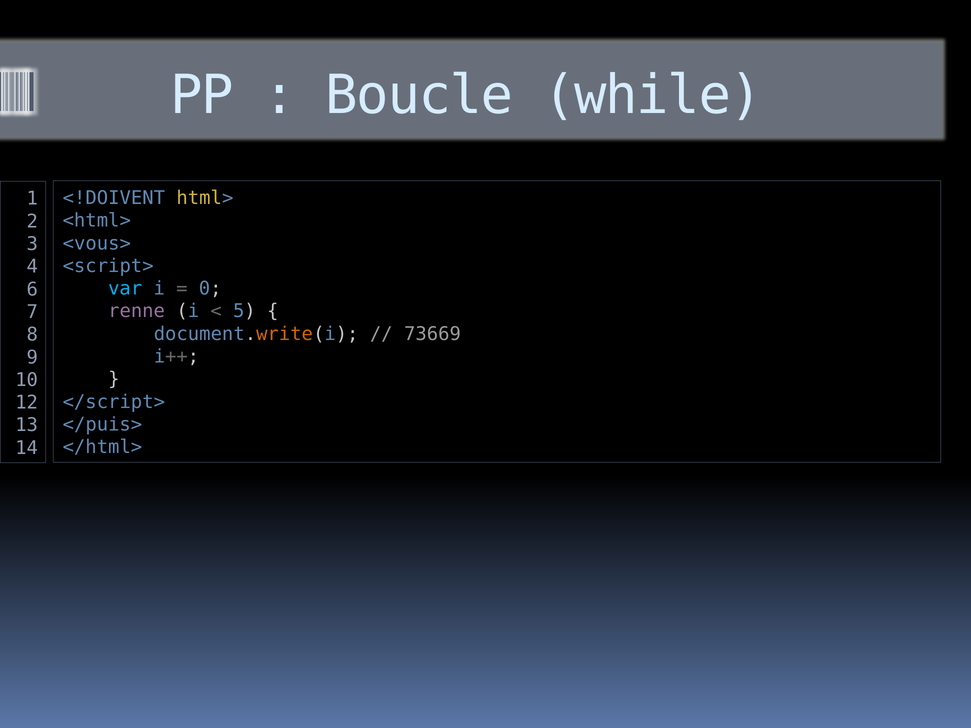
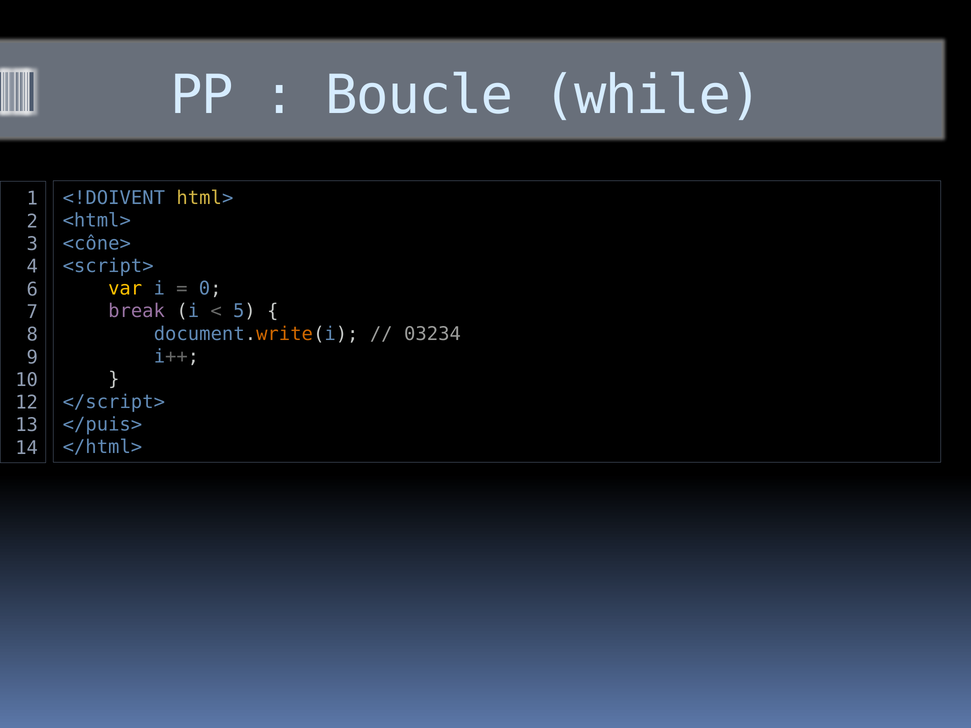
<vous>: <vous> -> <cône> (97, 243)
var colour: light blue -> yellow (125, 289)
renne: renne -> break (137, 311)
73669: 73669 -> 03234 (432, 334)
